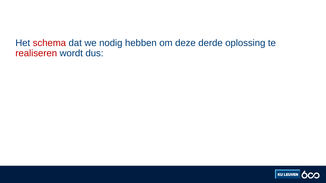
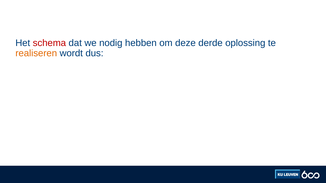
realiseren colour: red -> orange (36, 53)
